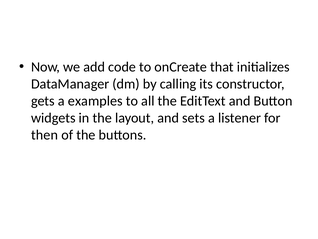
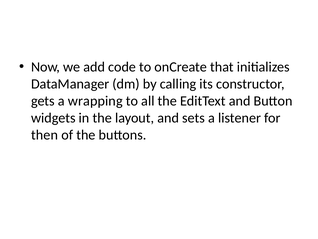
examples: examples -> wrapping (95, 101)
